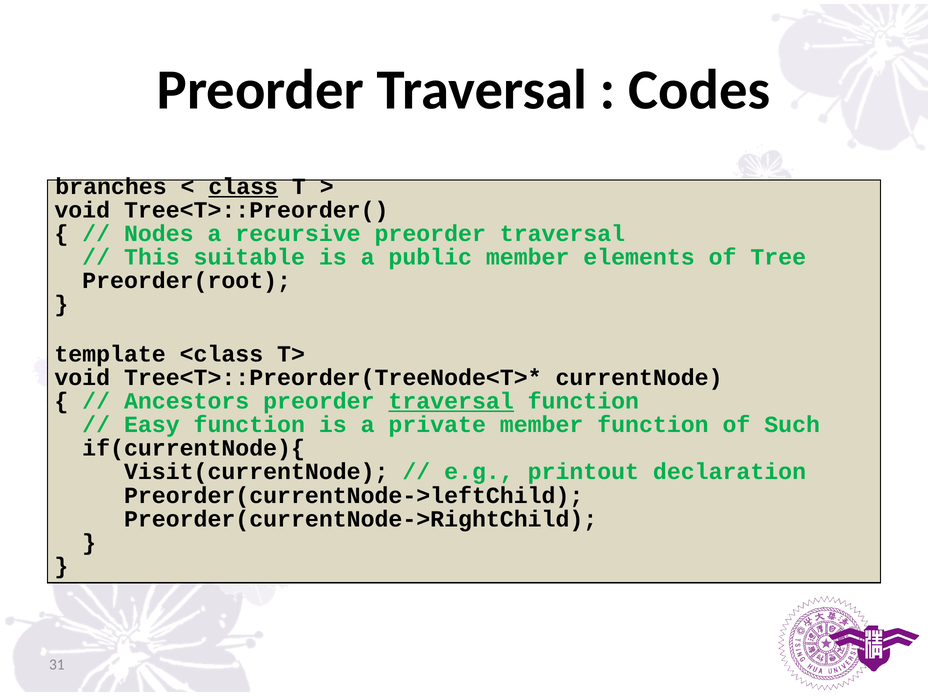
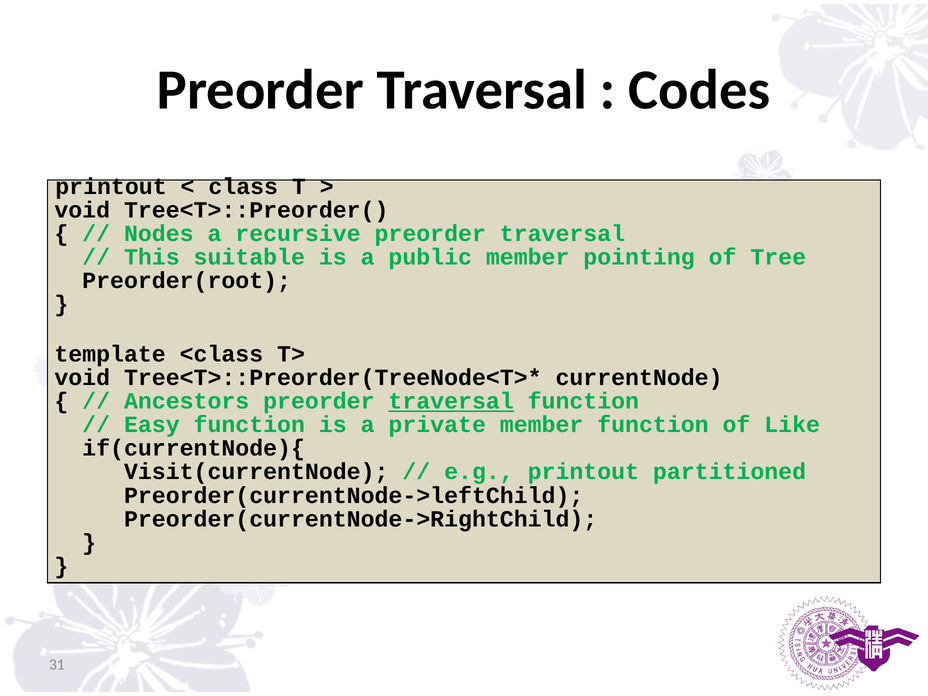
branches: branches -> printout (111, 187)
class underline: present -> none (243, 187)
elements: elements -> pointing (639, 257)
Such: Such -> Like (792, 425)
declaration: declaration -> partitioned (730, 472)
